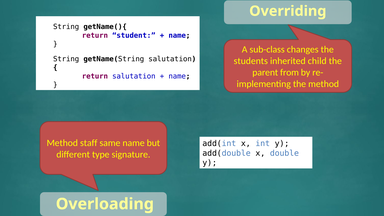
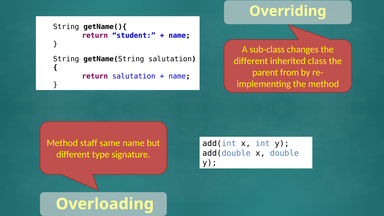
students: students -> different (251, 61)
child: child -> class (317, 61)
